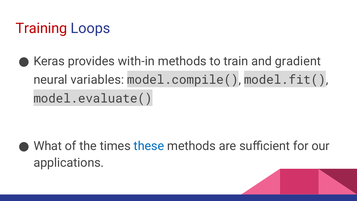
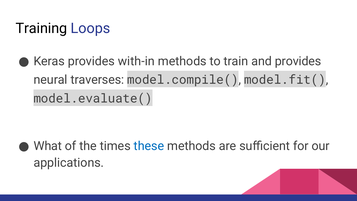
Training colour: red -> black (41, 28)
and gradient: gradient -> provides (298, 61)
variables: variables -> traverses (97, 80)
